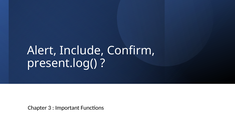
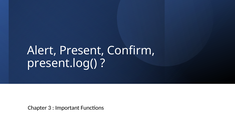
Include: Include -> Present (82, 51)
